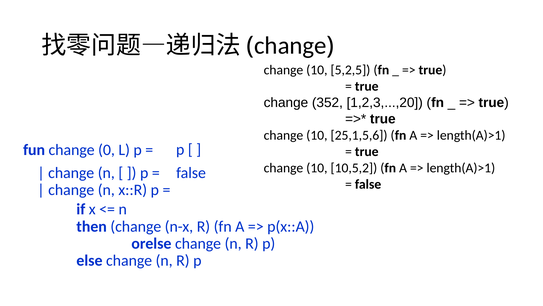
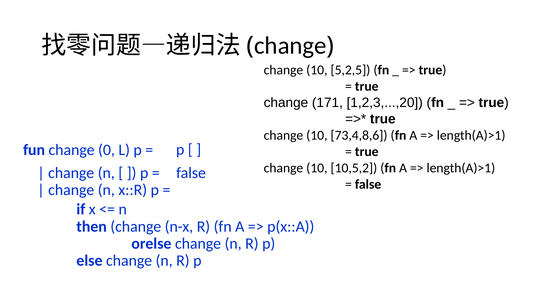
352: 352 -> 171 (327, 102)
25,1,5,6: 25,1,5,6 -> 73,4,8,6 (359, 135)
